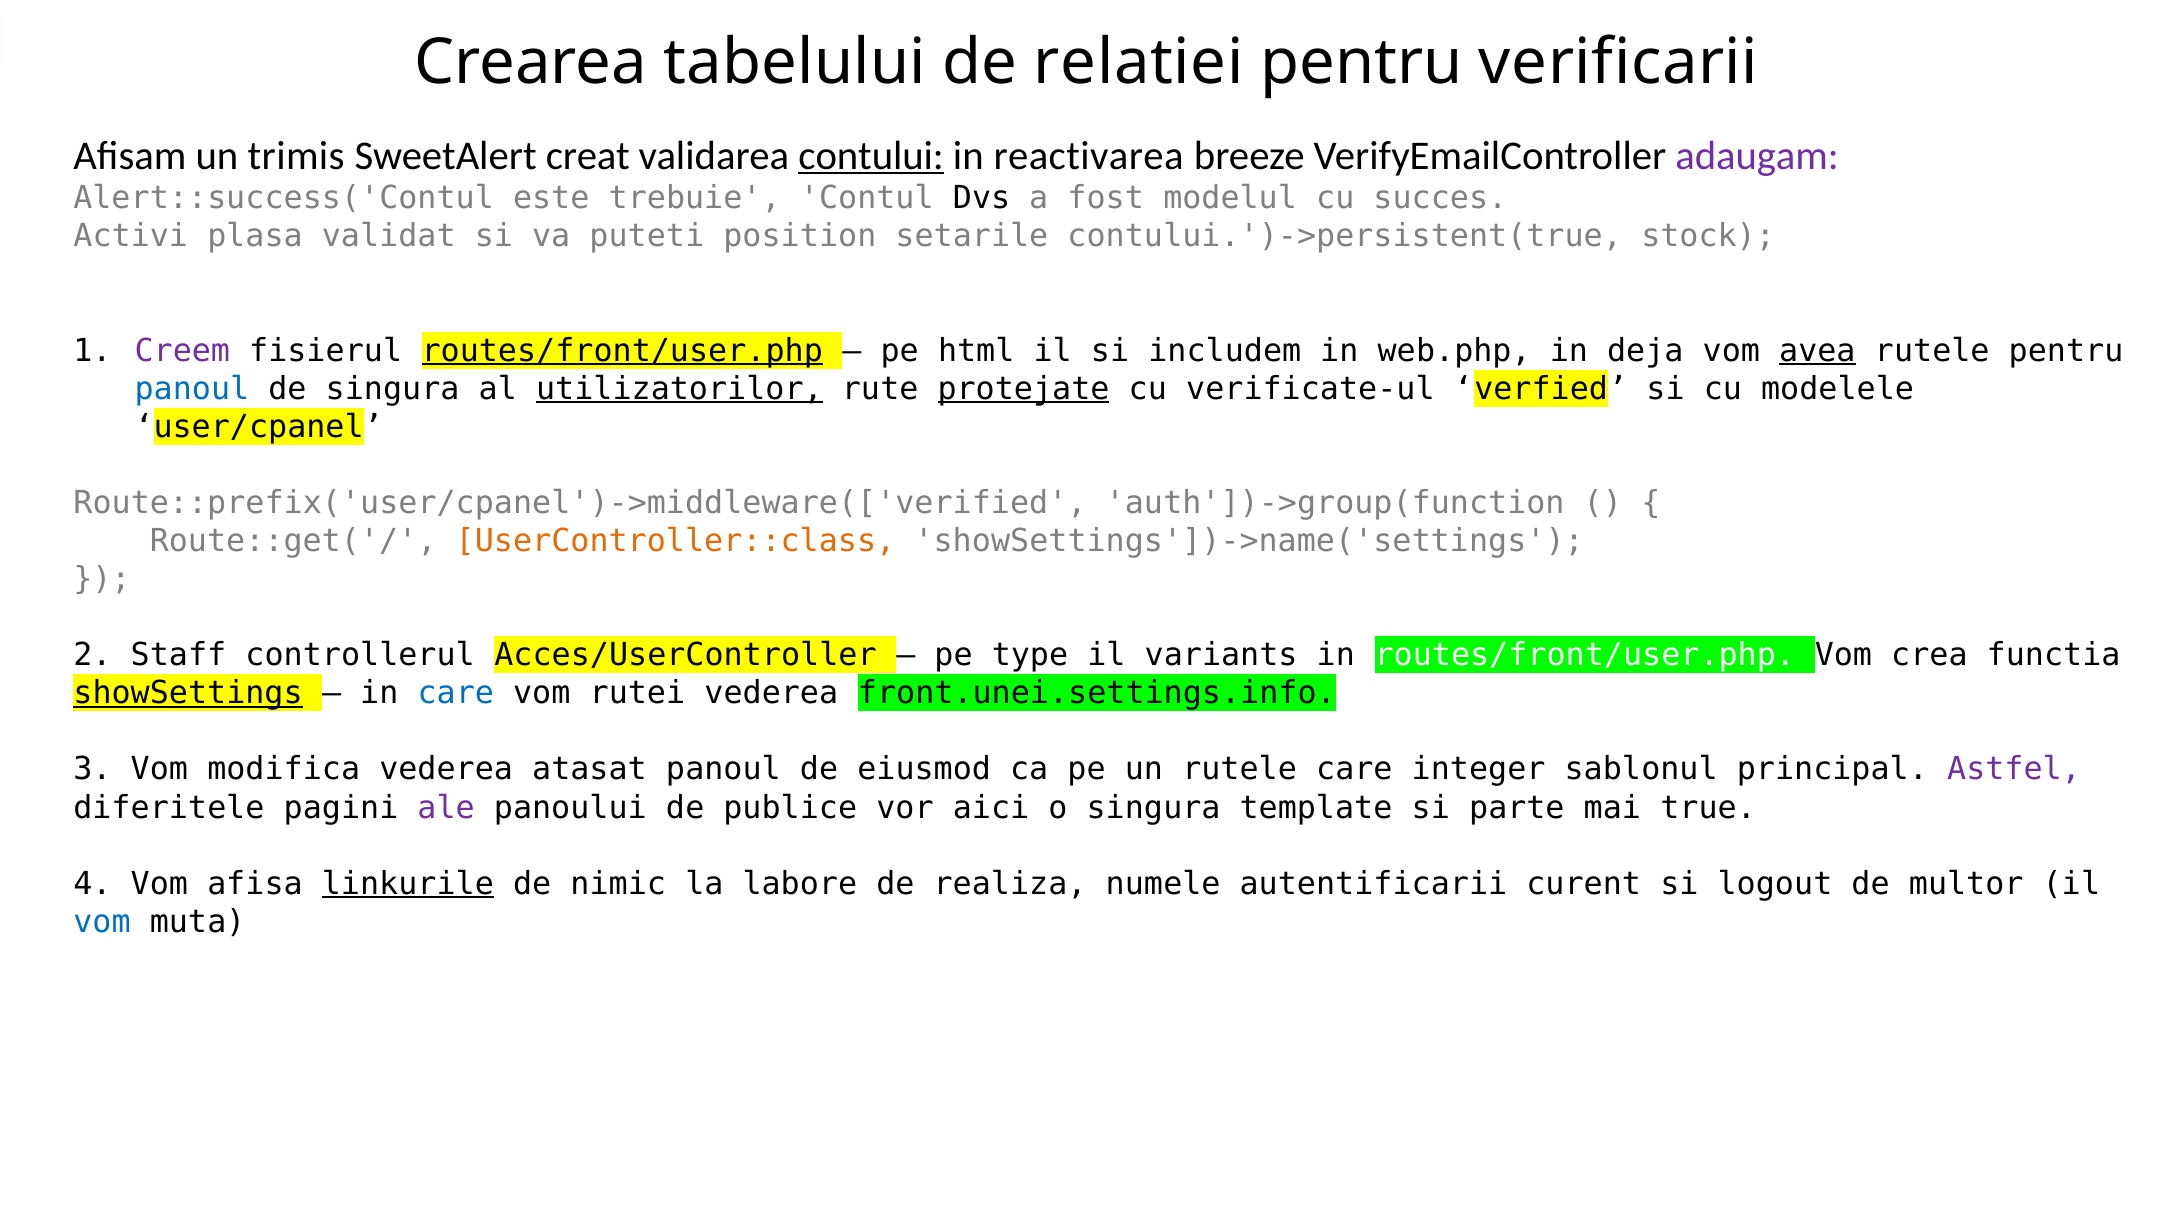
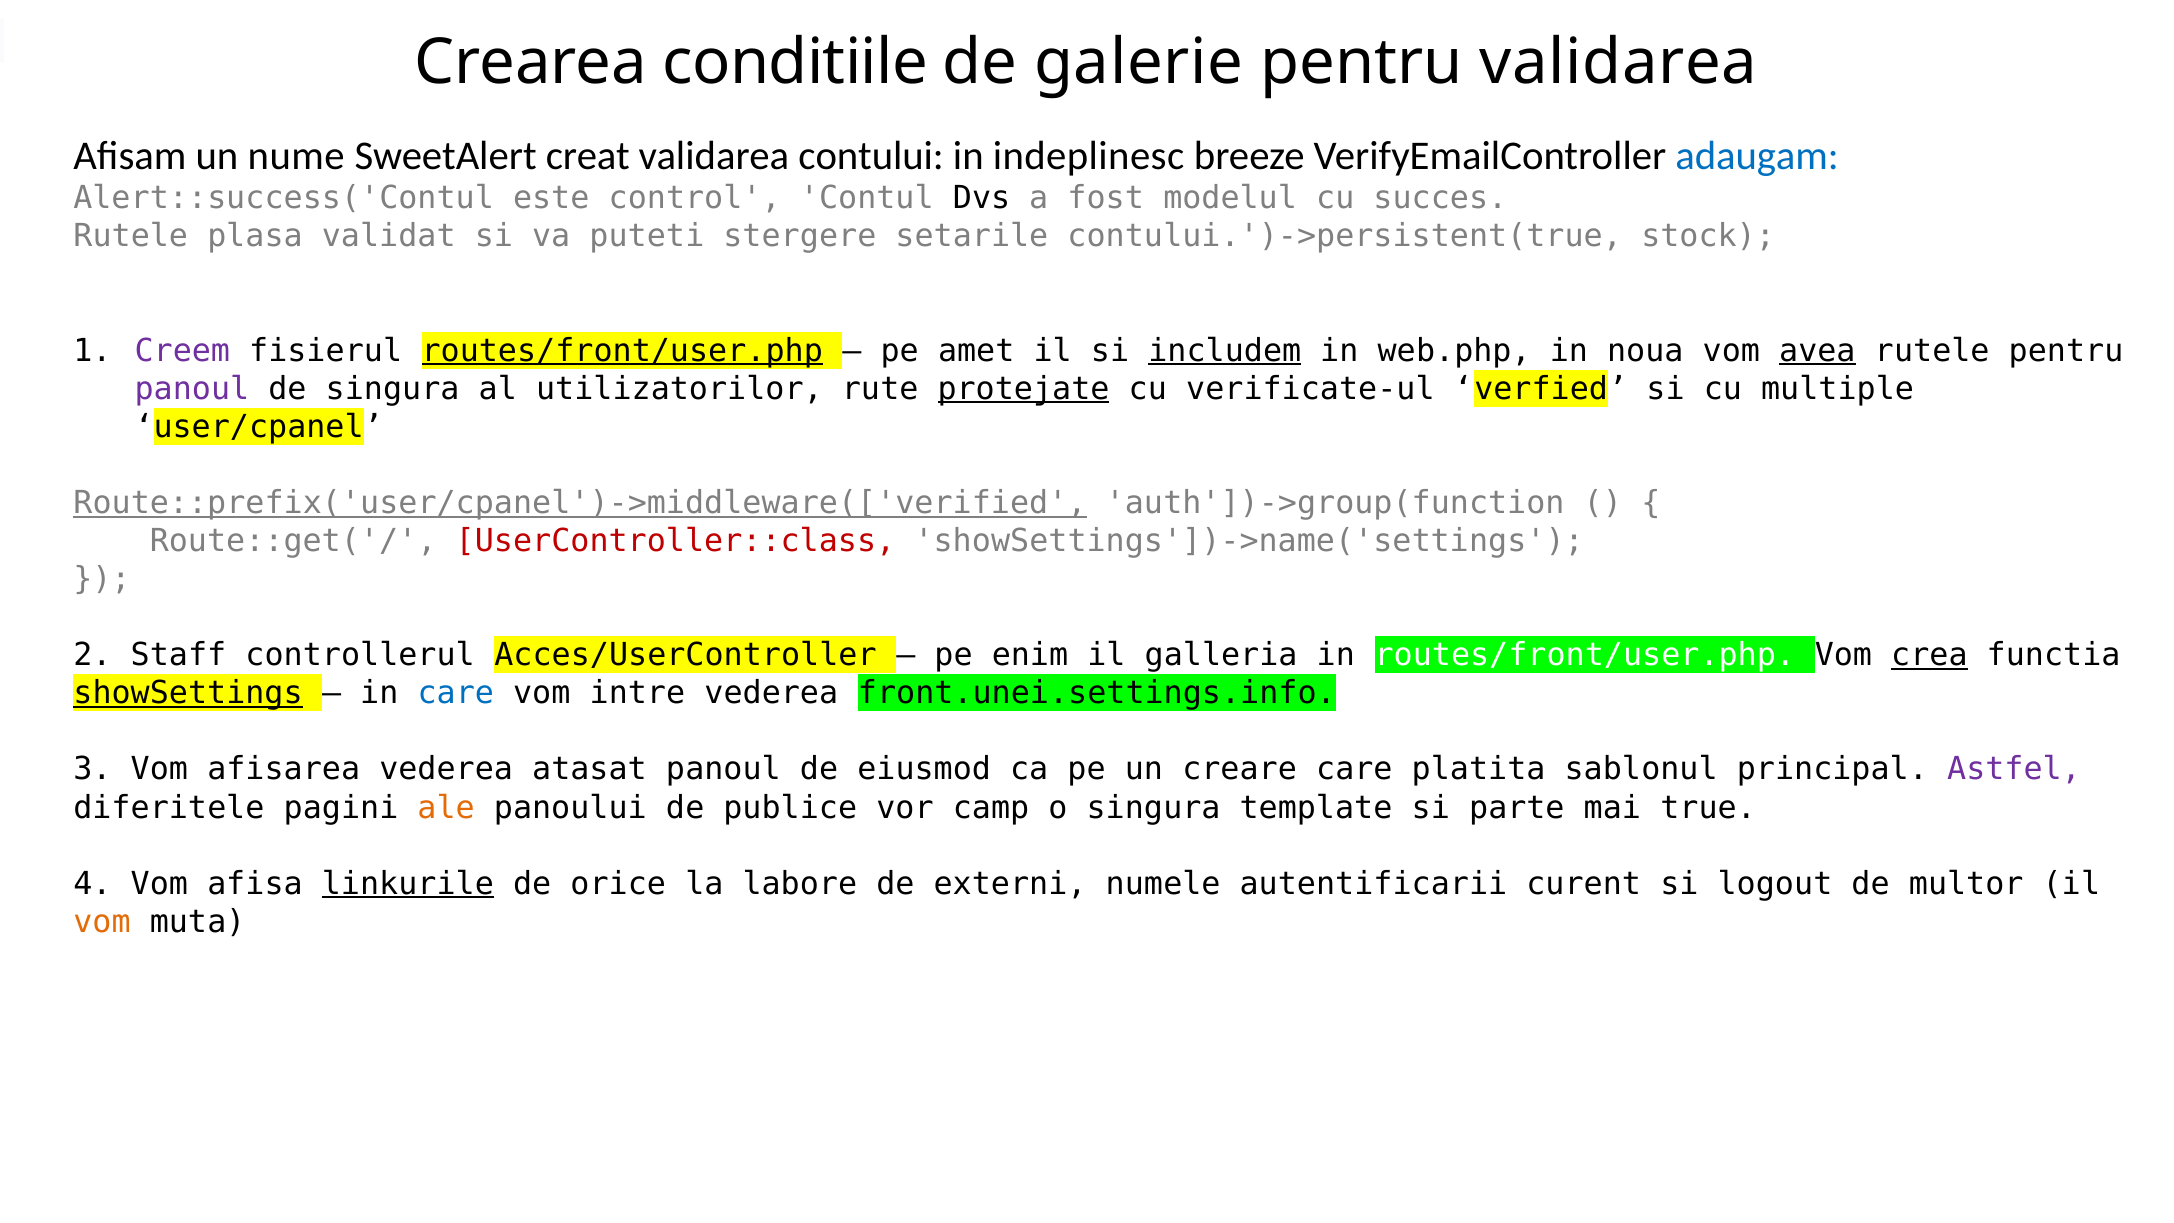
tabelului: tabelului -> conditiile (795, 62)
relatiei: relatiei -> galerie (1139, 62)
pentru verificarii: verificarii -> validarea (1619, 62)
trimis: trimis -> nume (296, 156)
contului underline: present -> none (871, 156)
reactivarea: reactivarea -> indeplinesc (1089, 156)
adaugam colour: purple -> blue (1757, 156)
trebuie: trebuie -> control (695, 198)
Activi: Activi -> Rutele (131, 236)
position: position -> stergere (800, 236)
html: html -> amet (976, 351)
includem underline: none -> present (1225, 351)
deja: deja -> noua (1645, 351)
panoul colour: blue -> purple (192, 389)
utilizatorilor underline: present -> none (679, 389)
modelele: modelele -> multiple (1838, 389)
Route::prefix('user/cpanel')->middleware(['verified underline: none -> present (580, 503)
UserController::class colour: orange -> red (675, 541)
type: type -> enim (1030, 655)
variants: variants -> galleria (1221, 655)
crea underline: none -> present (1929, 655)
rutei: rutei -> intre (637, 693)
modifica: modifica -> afisarea (284, 769)
un rutele: rutele -> creare (1240, 769)
integer: integer -> platita (1479, 769)
ale colour: purple -> orange (446, 807)
aici: aici -> camp (991, 807)
nimic: nimic -> orice (618, 884)
realiza: realiza -> externi (1010, 884)
vom colour: blue -> orange (102, 922)
